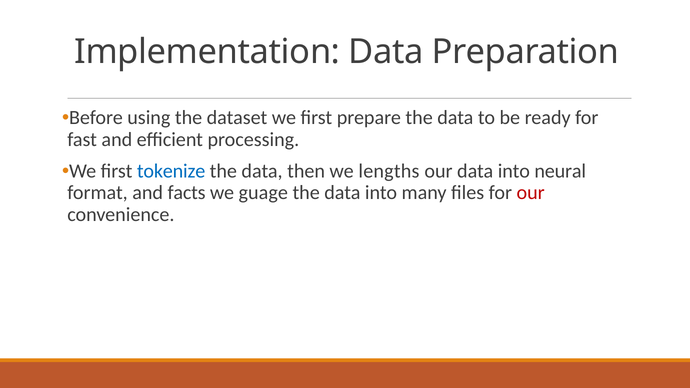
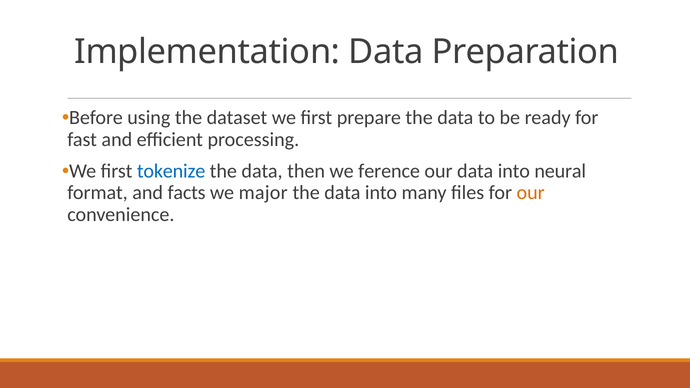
lengths: lengths -> ference (389, 171)
guage: guage -> major (263, 193)
our colour: red -> orange (531, 193)
